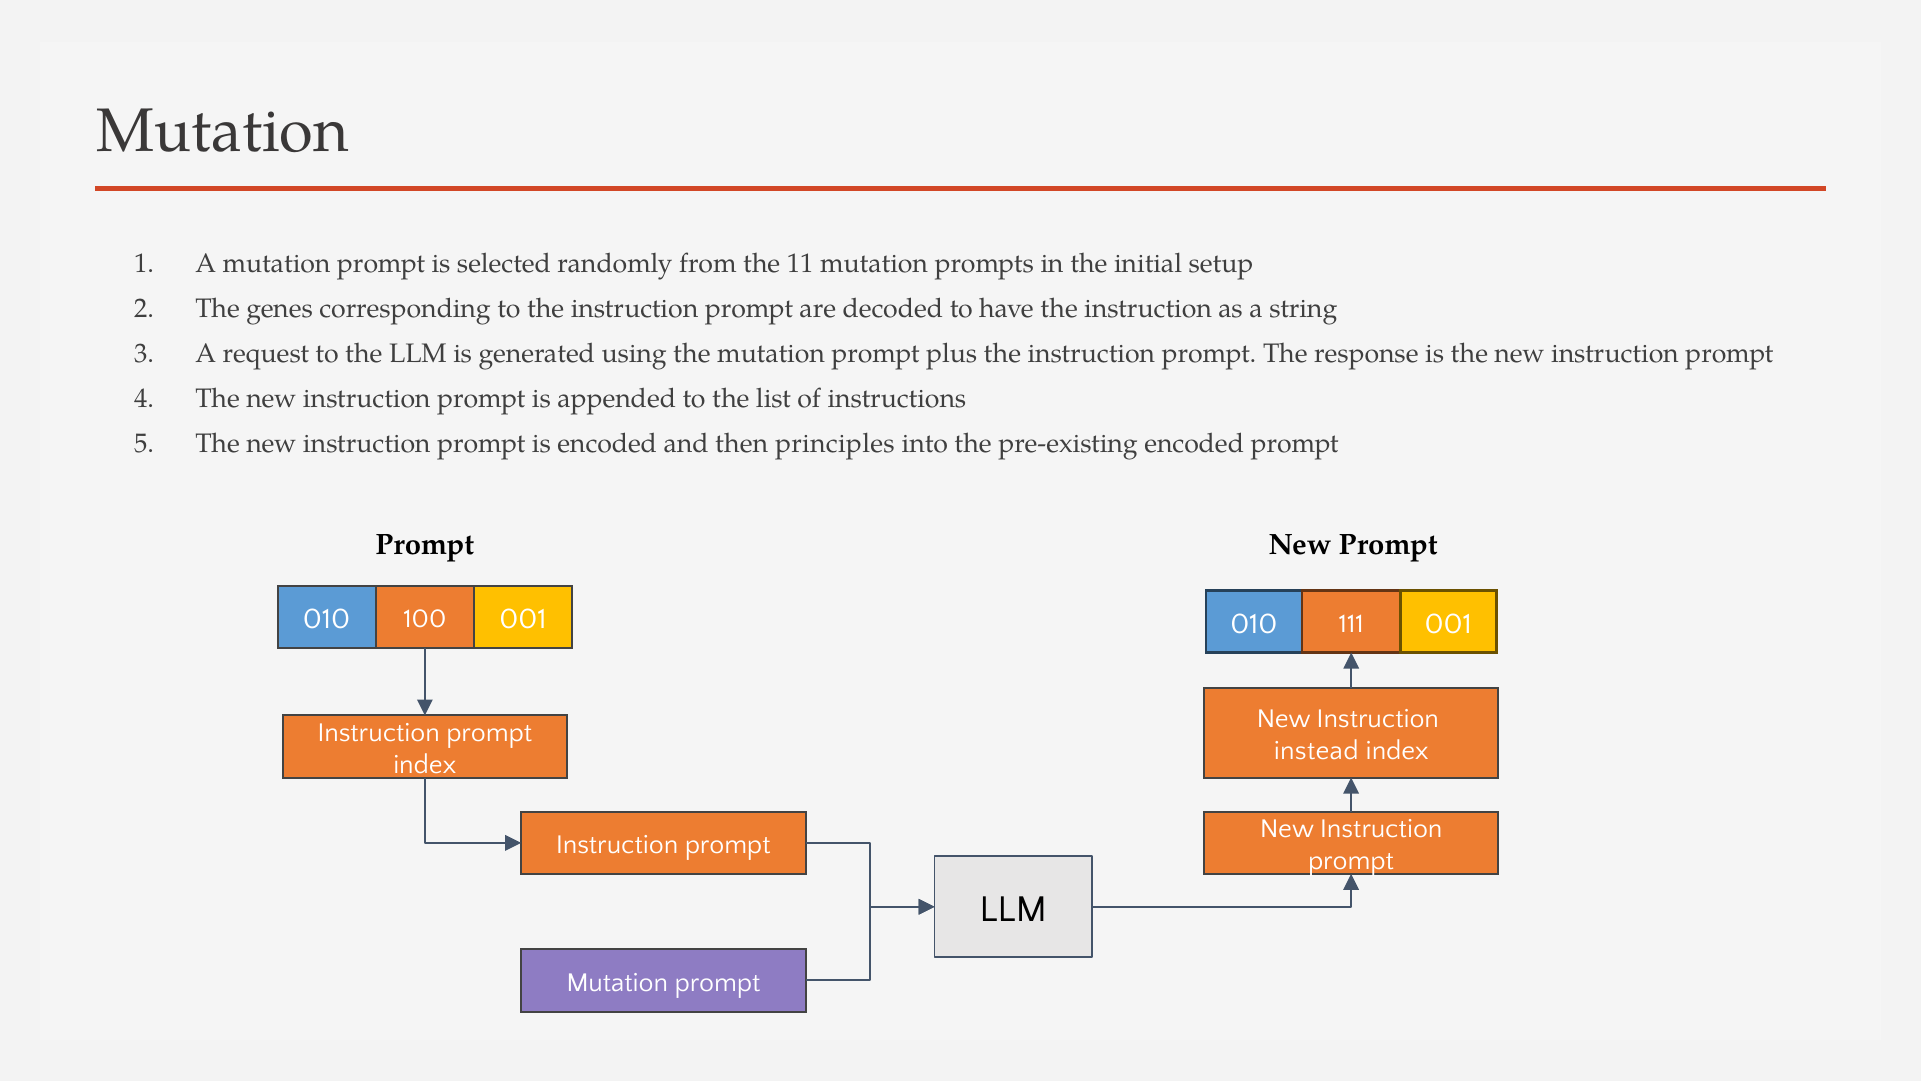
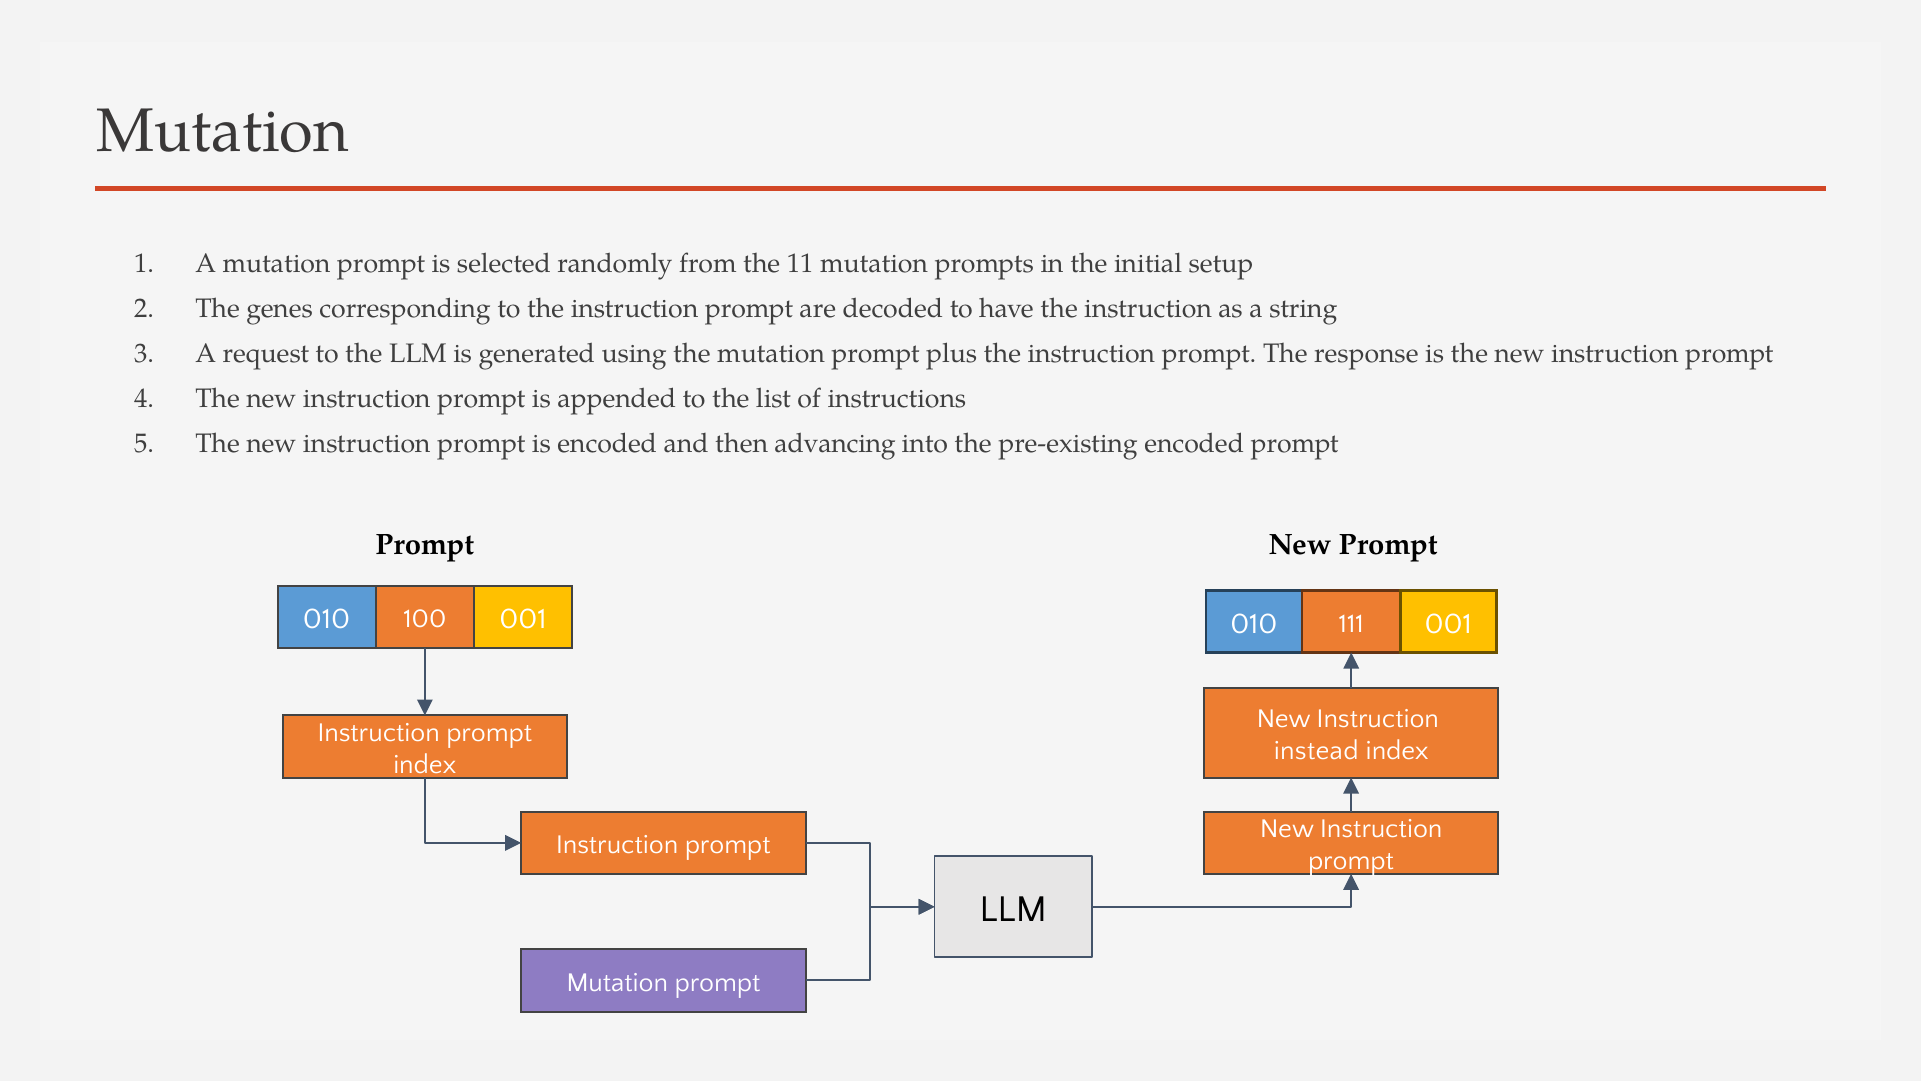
principles: principles -> advancing (835, 443)
